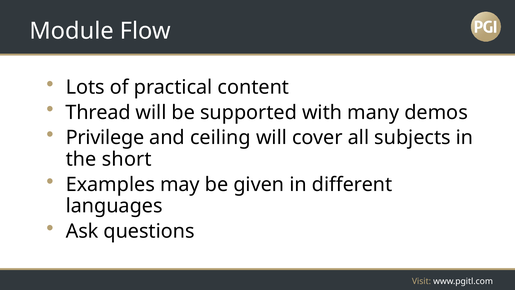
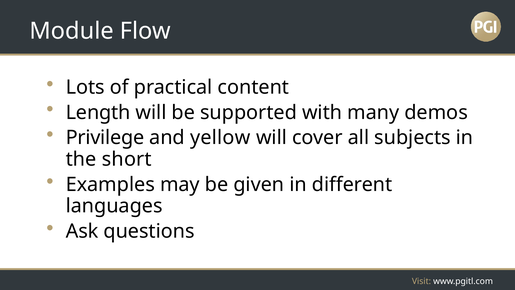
Thread: Thread -> Length (98, 112)
ceiling: ceiling -> yellow (220, 138)
